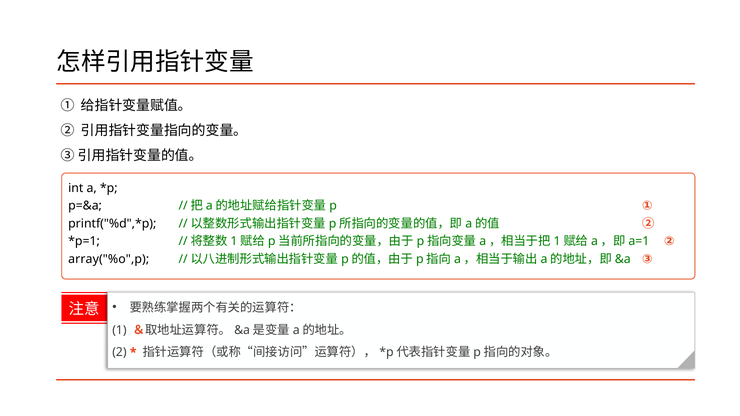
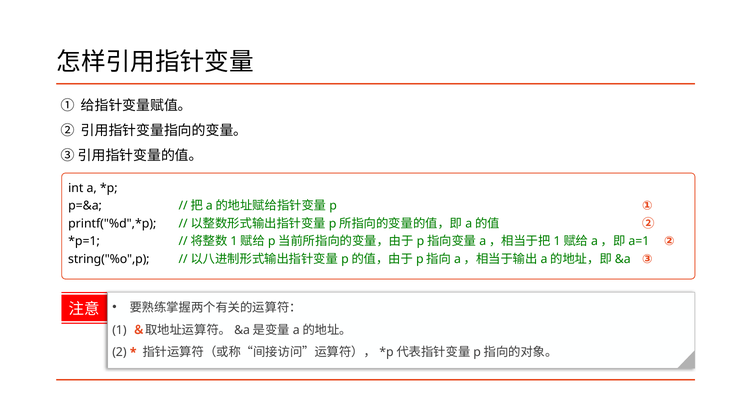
array("%o",p: array("%o",p -> string("%o",p (109, 259)
